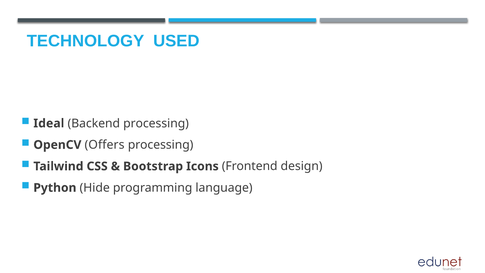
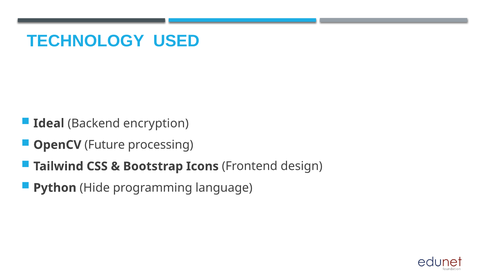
Backend processing: processing -> encryption (156, 123)
Offers: Offers -> Future (105, 145)
